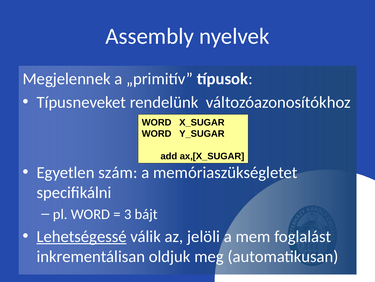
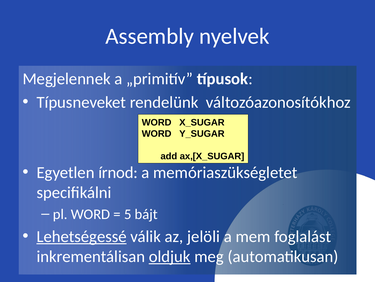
szám: szám -> írnod (118, 172)
3: 3 -> 5 (128, 214)
oldjuk underline: none -> present (170, 256)
